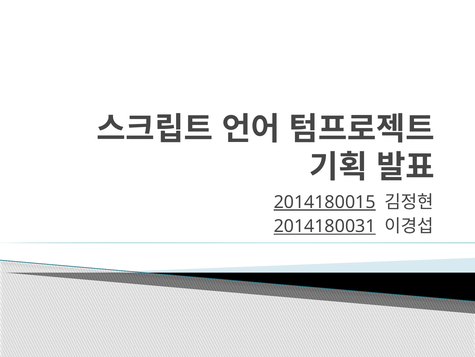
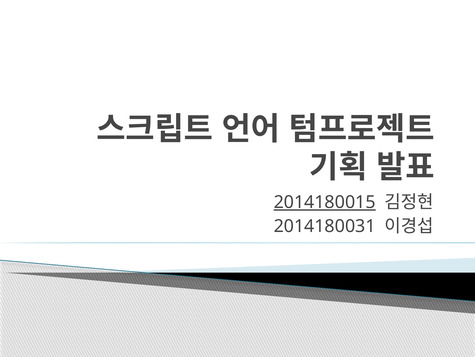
2014180031 underline: present -> none (325, 226)
